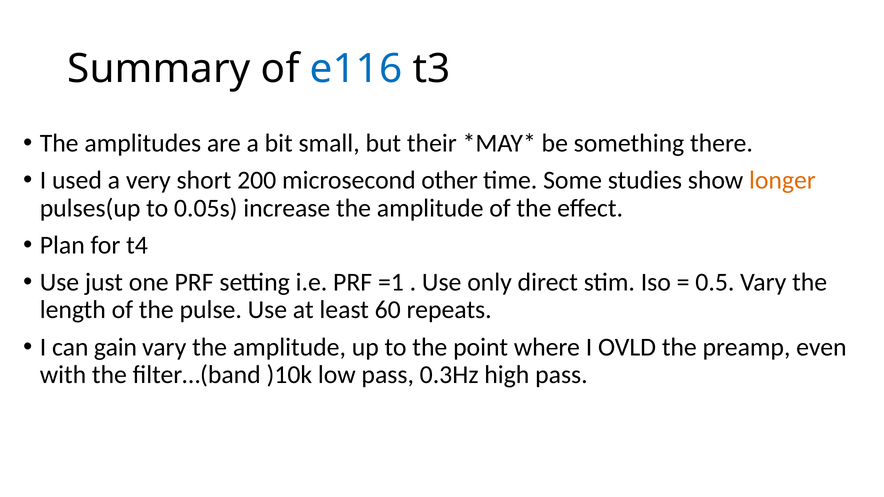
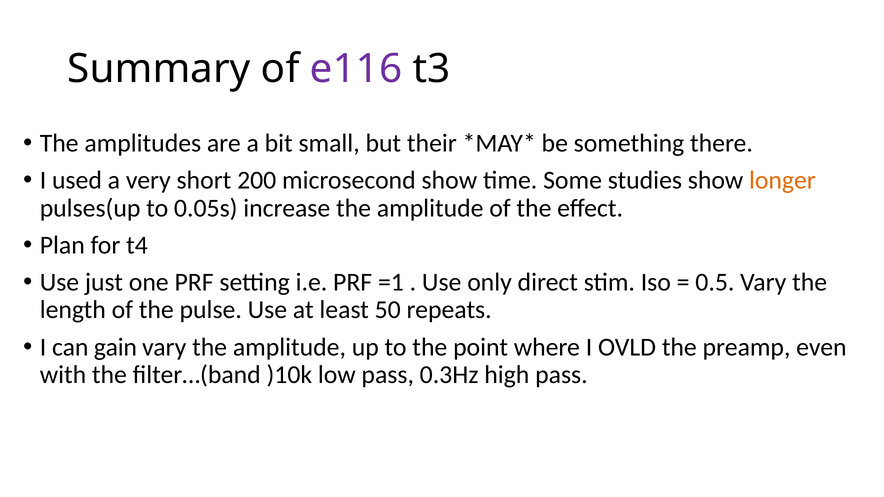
e116 colour: blue -> purple (356, 69)
microsecond other: other -> show (449, 180)
60: 60 -> 50 (388, 310)
